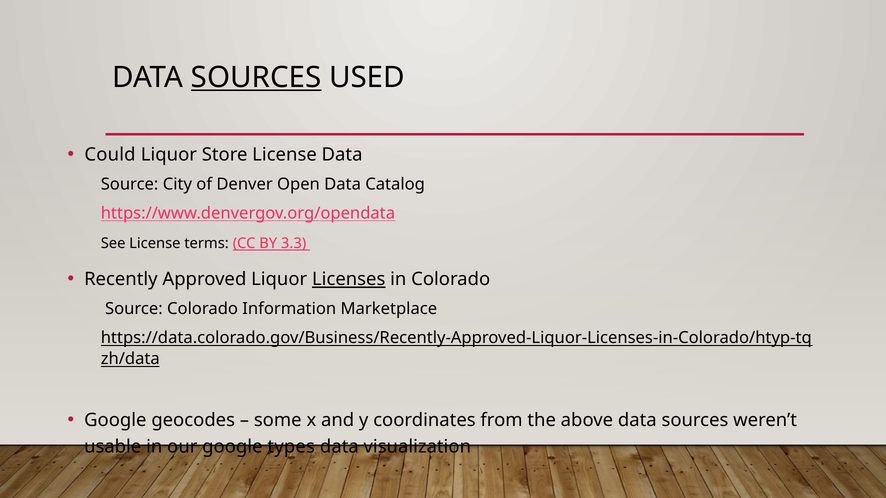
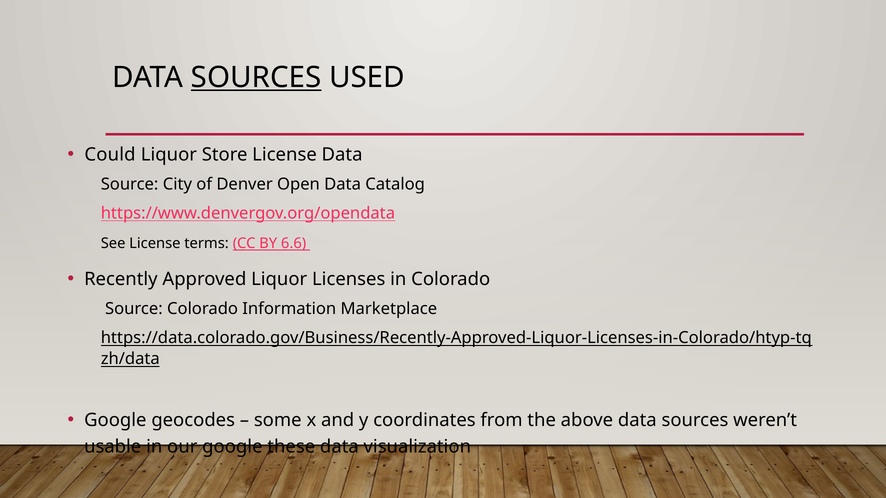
3.3: 3.3 -> 6.6 (294, 243)
Licenses underline: present -> none (349, 280)
types: types -> these (291, 447)
